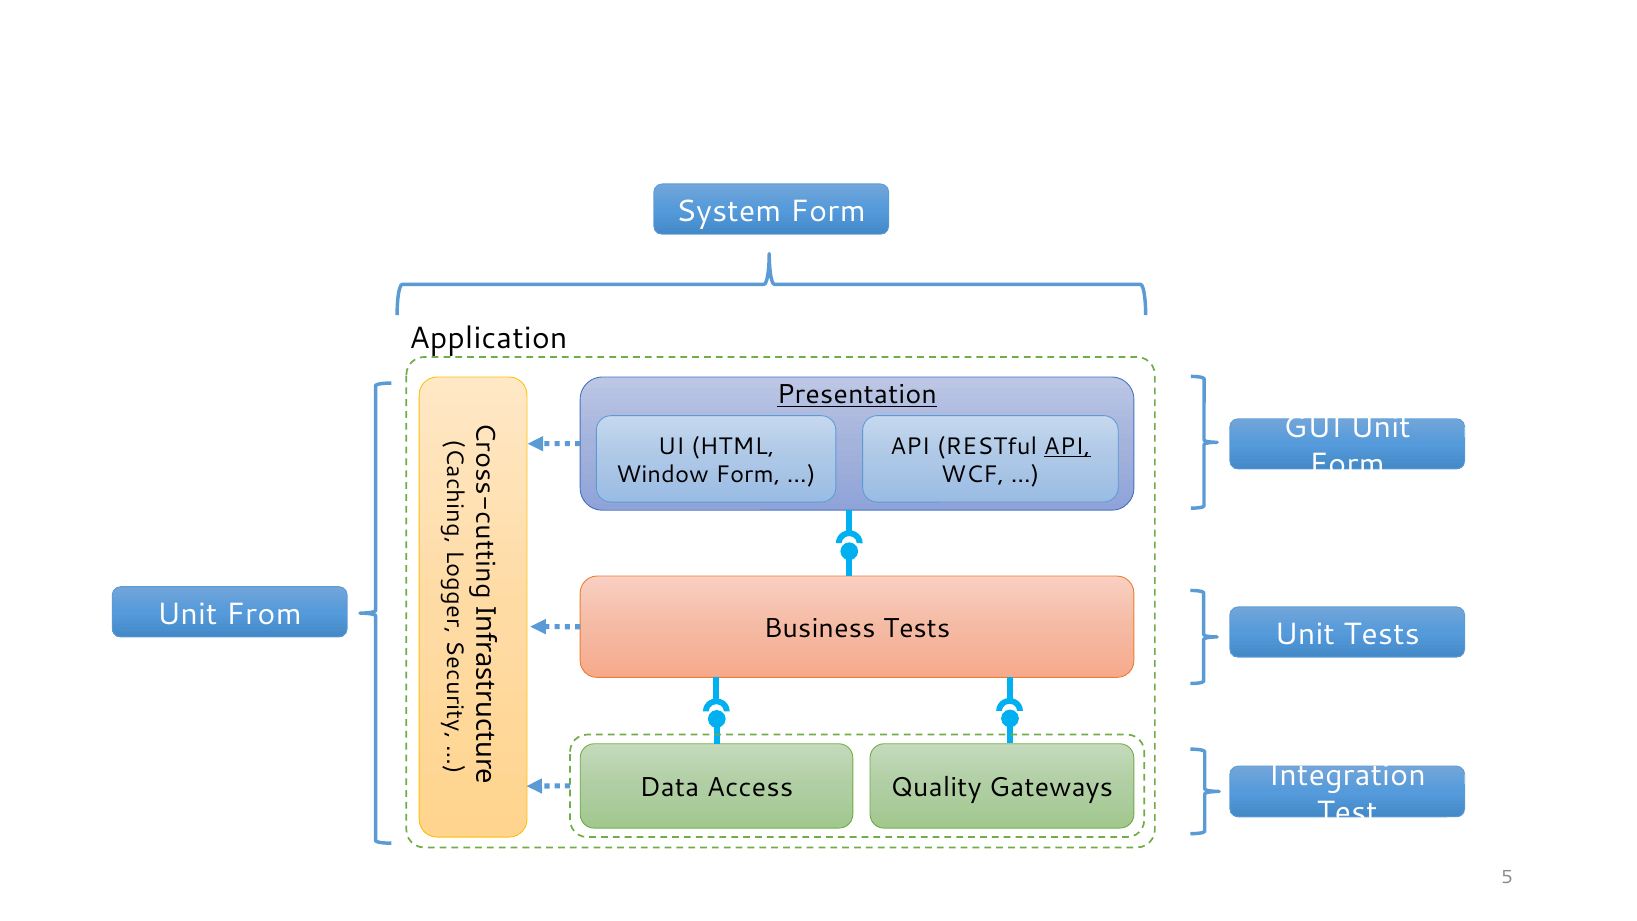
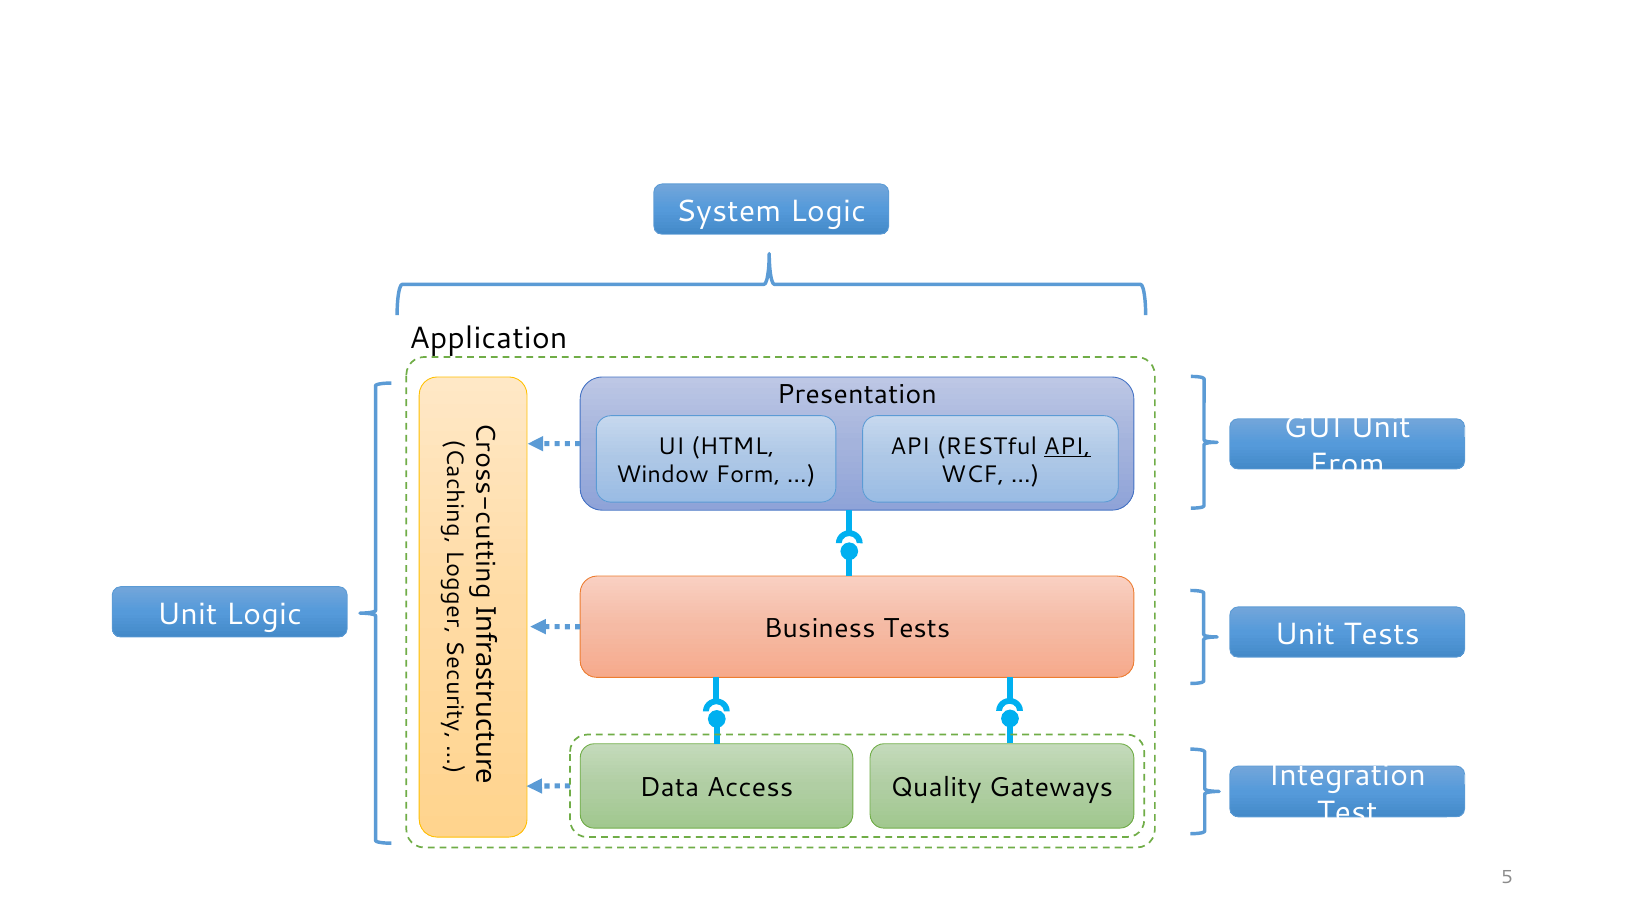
System Form: Form -> Logic (828, 211)
Presentation underline: present -> none (857, 395)
Form: Form -> From (1347, 464)
Unit From: From -> Logic (264, 614)
